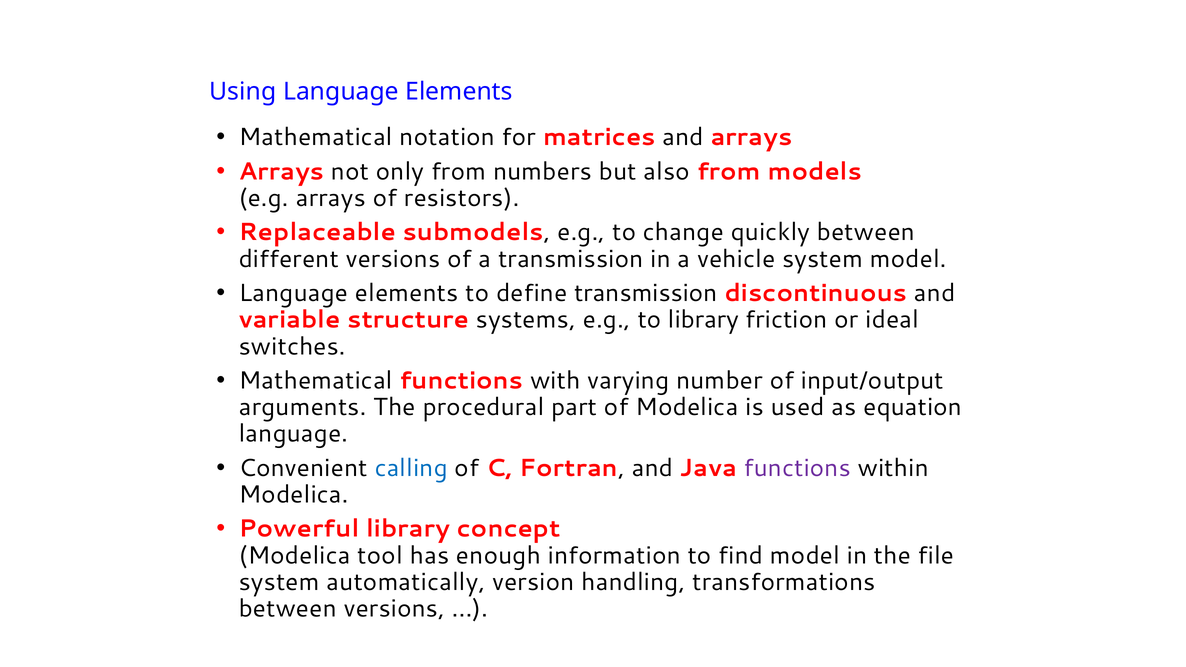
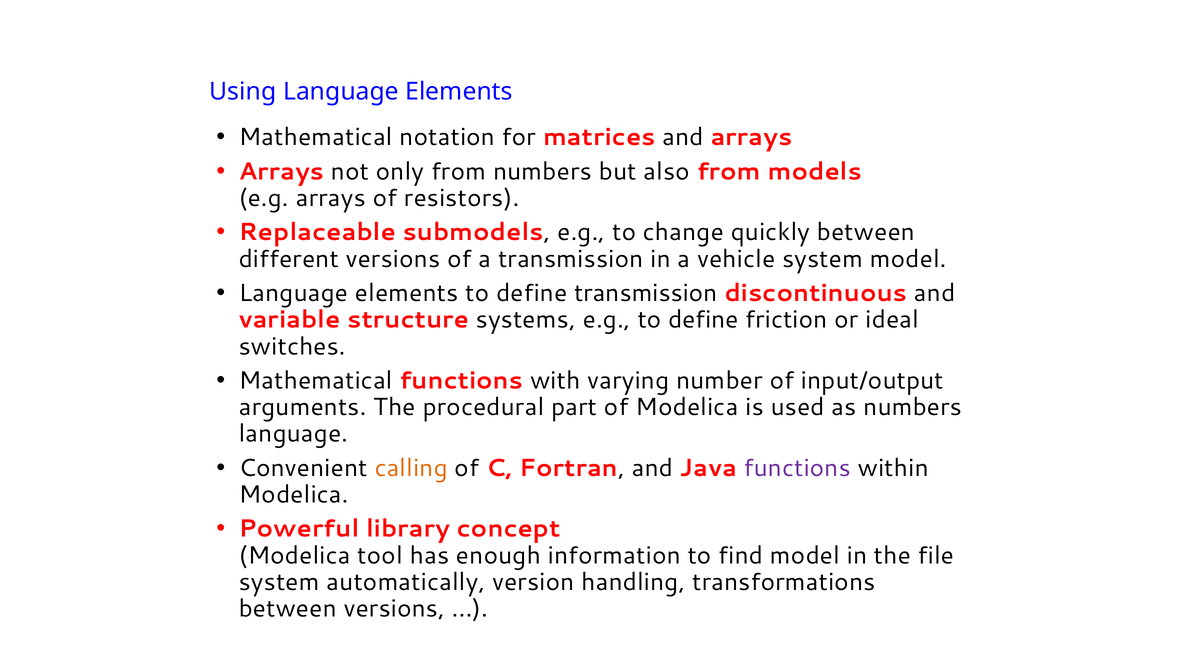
e.g to library: library -> define (703, 320)
as equation: equation -> numbers (913, 407)
calling colour: blue -> orange (411, 468)
